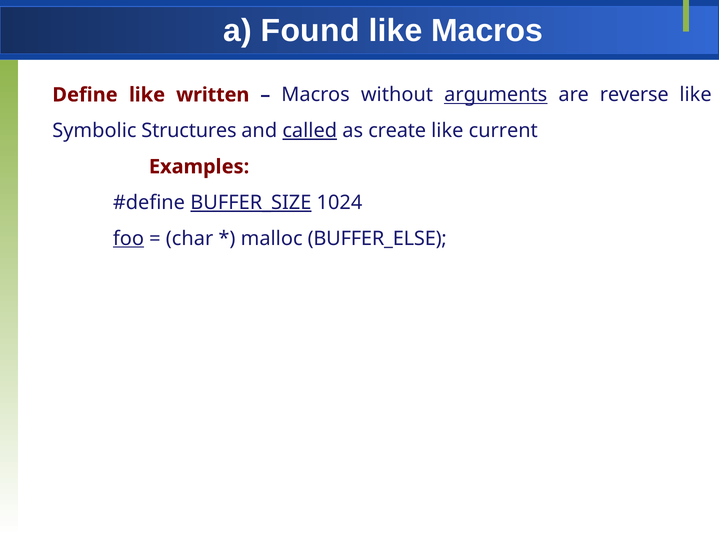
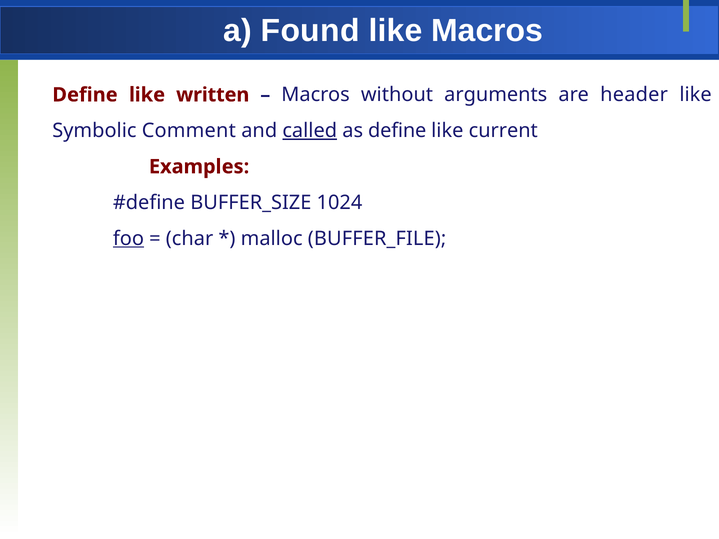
arguments underline: present -> none (496, 95)
reverse: reverse -> header (634, 95)
Structures: Structures -> Comment (189, 131)
as create: create -> define (397, 131)
BUFFER_SIZE underline: present -> none (251, 203)
BUFFER_ELSE: BUFFER_ELSE -> BUFFER_FILE (377, 239)
